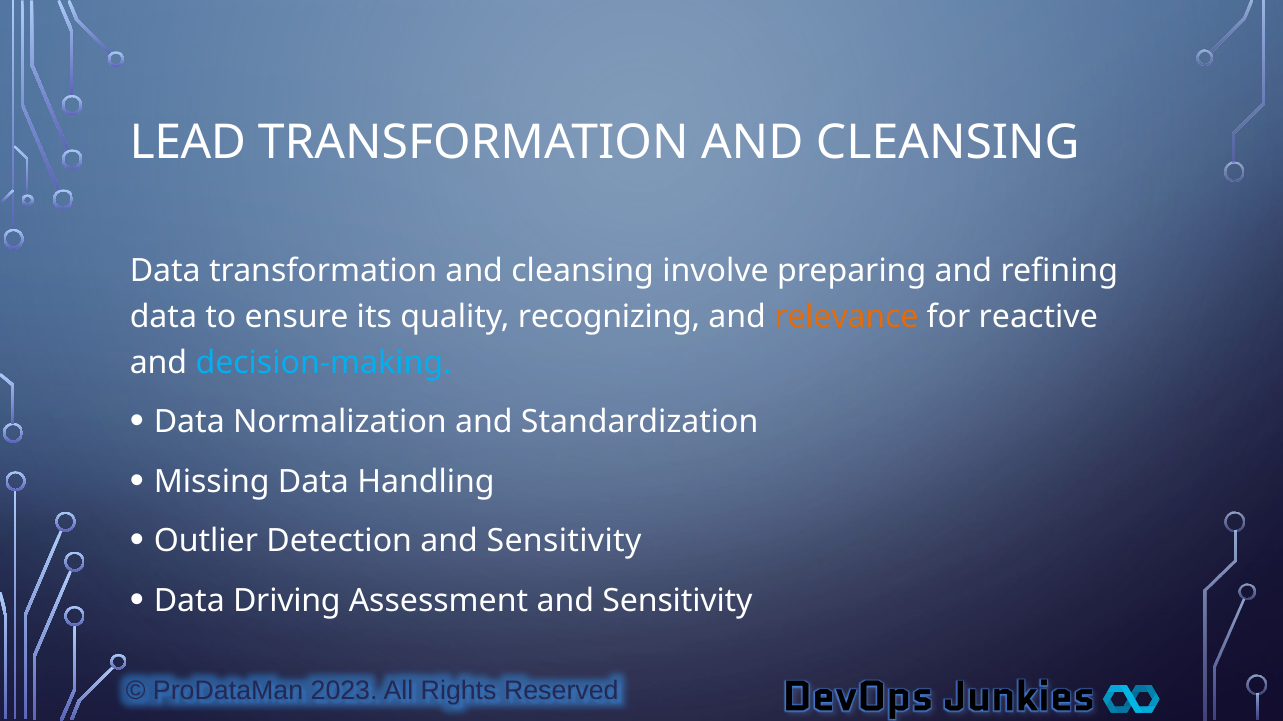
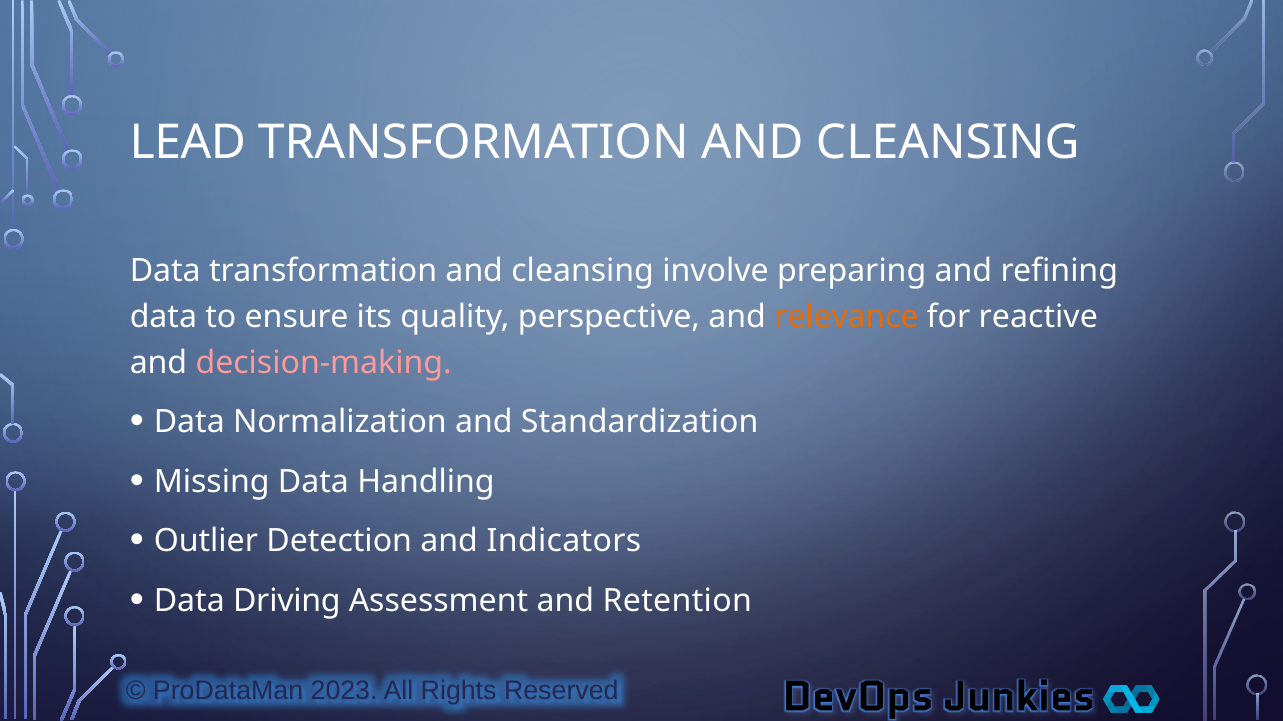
recognizing: recognizing -> perspective (609, 317)
decision-making colour: light blue -> pink (324, 363)
Detection and Sensitivity: Sensitivity -> Indicators (564, 542)
Assessment and Sensitivity: Sensitivity -> Retention (677, 601)
